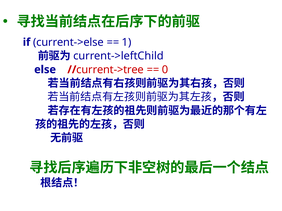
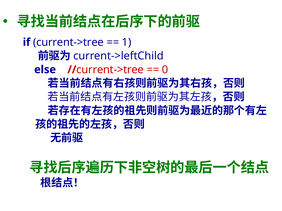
if current->else: current->else -> current->tree (68, 42)
